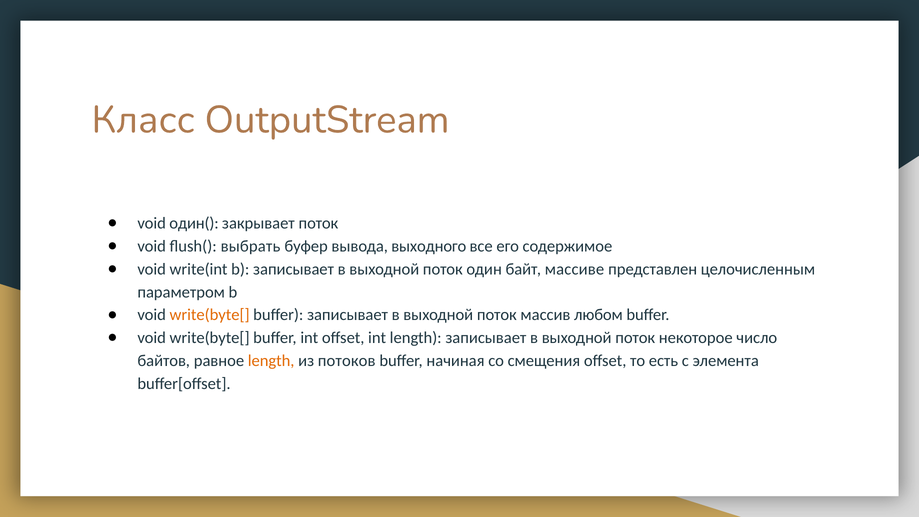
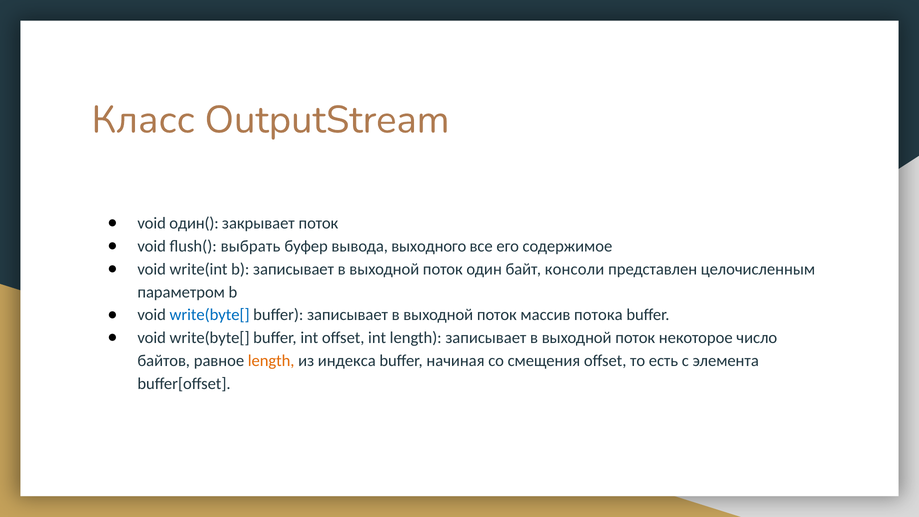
массиве: массиве -> консоли (575, 269)
write(byte[ colour: orange -> blue (210, 315)
любом: любом -> потока (598, 315)
потоков: потоков -> индекса (347, 361)
